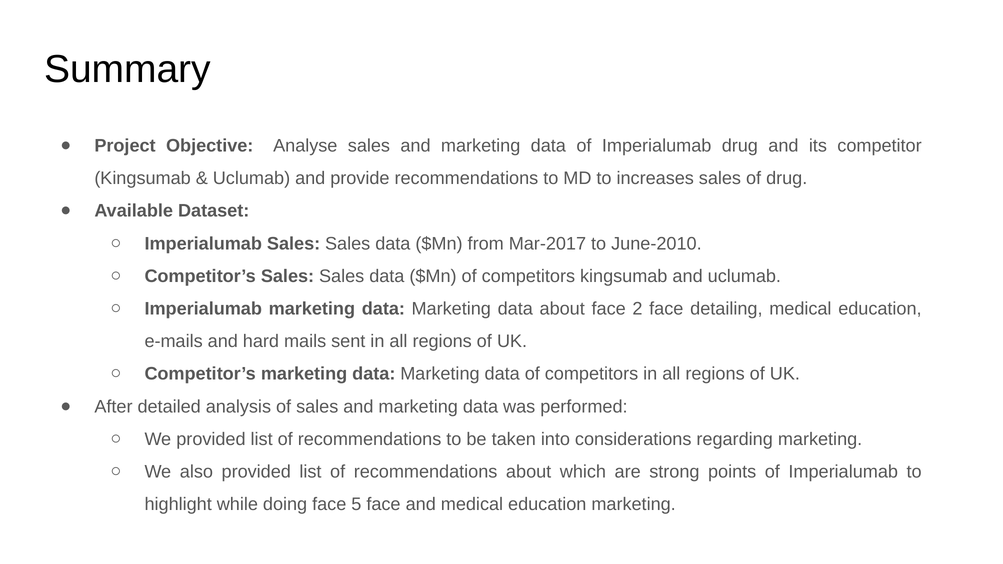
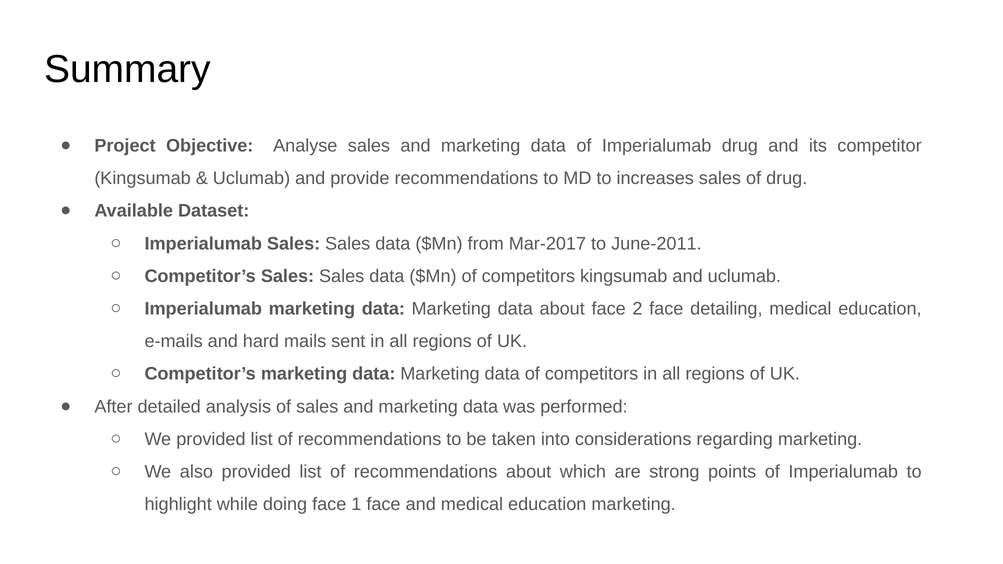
June-2010: June-2010 -> June-2011 (656, 244)
5: 5 -> 1 (356, 505)
